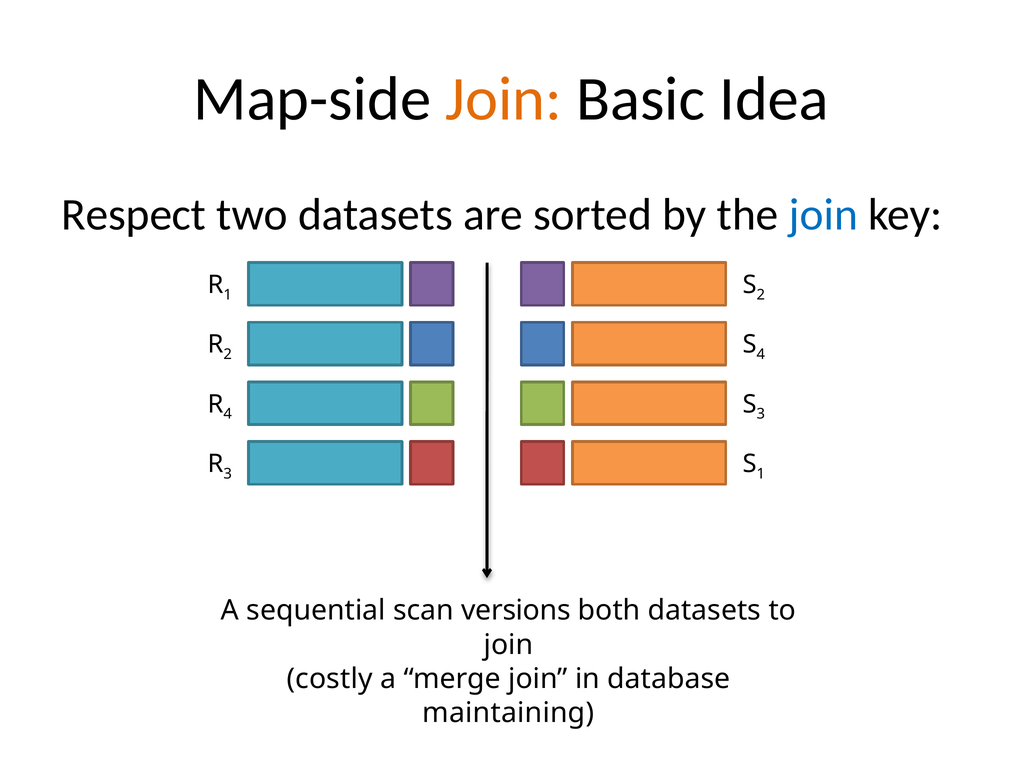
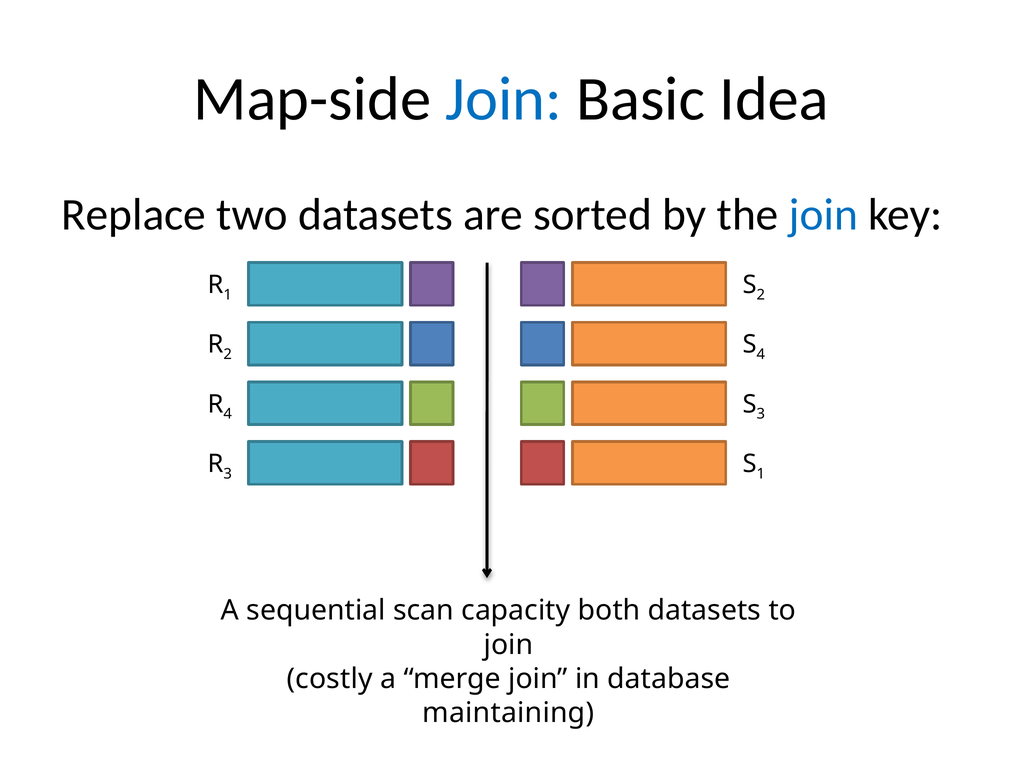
Join colour: orange -> blue (504, 99)
Respect: Respect -> Replace (134, 215)
versions: versions -> capacity (516, 611)
